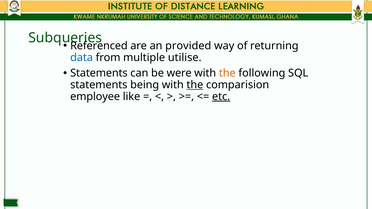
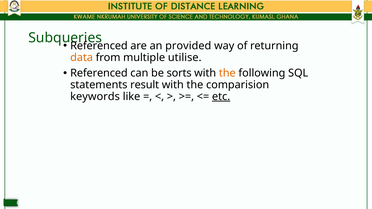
data colour: blue -> orange (82, 58)
Statements: Statements -> Referenced (99, 73)
were: were -> sorts (179, 73)
being: being -> result (145, 85)
the underline: present -> none (195, 85)
employee: employee -> keywords (95, 97)
